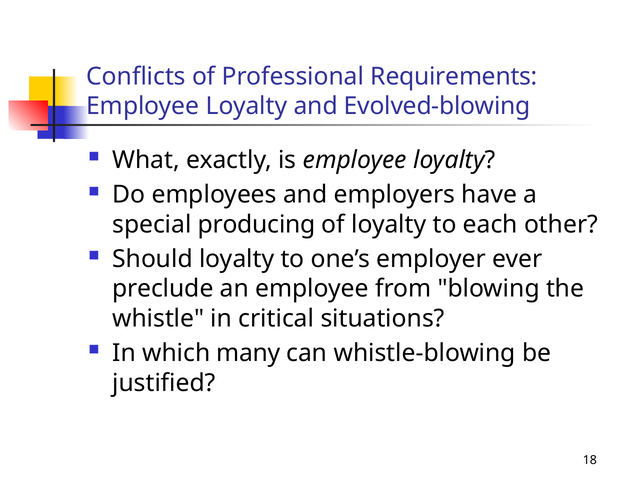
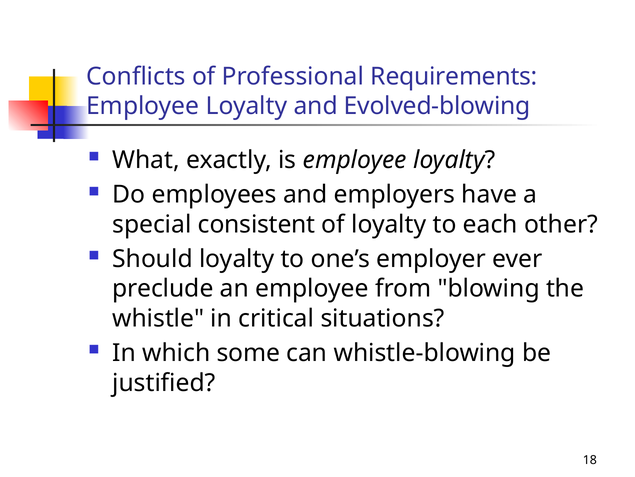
producing: producing -> consistent (257, 224)
many: many -> some (248, 353)
